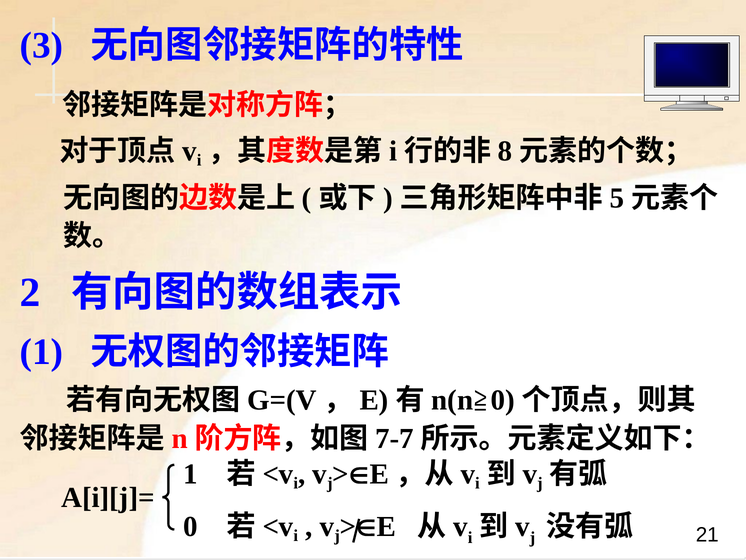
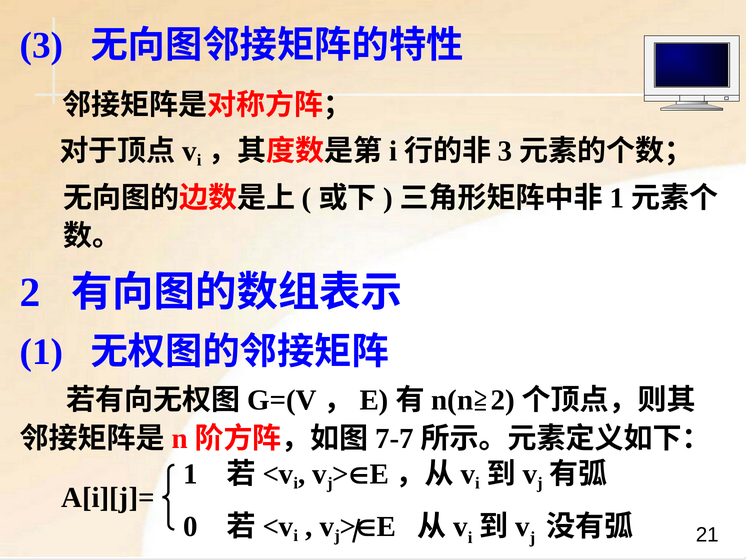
8: 8 -> 3 (505, 151)
5: 5 -> 1 (617, 198)
0: 0 -> 2 (503, 400)
